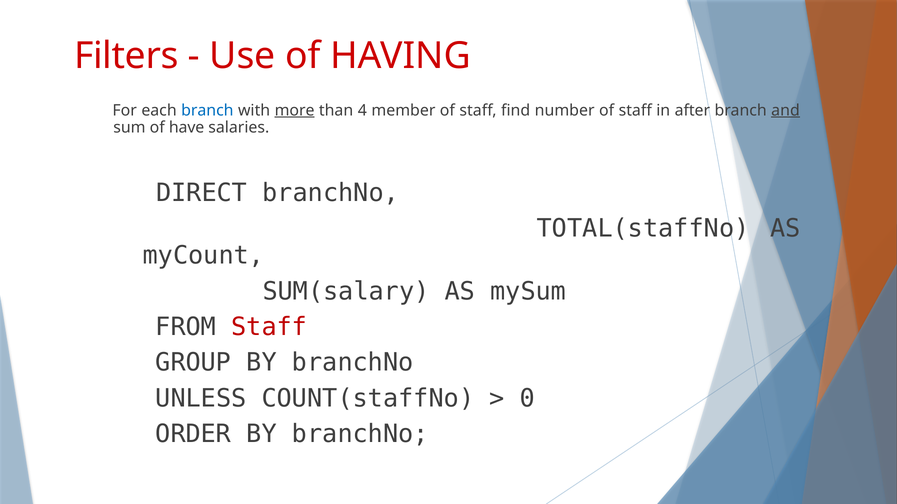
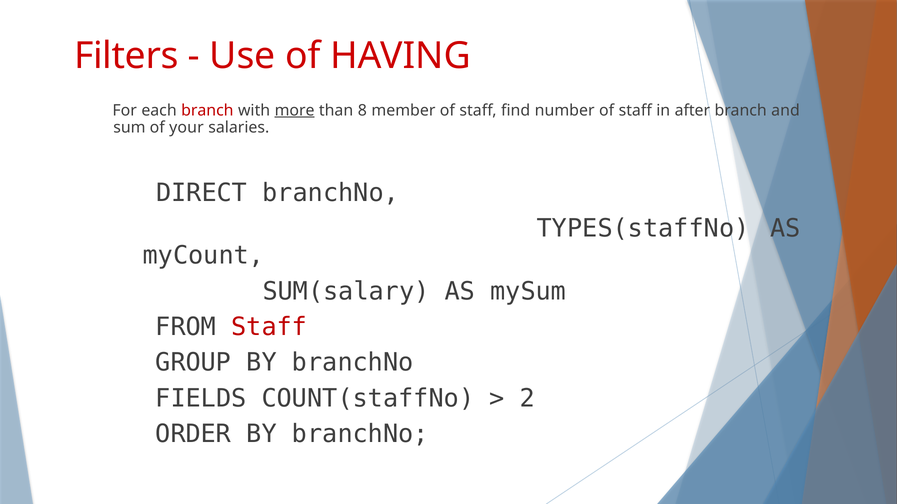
branch colour: blue -> red (207, 110)
4: 4 -> 8 (362, 110)
and underline: present -> none (786, 110)
have: have -> your (186, 128)
TOTAL(staffNo: TOTAL(staffNo -> TYPES(staffNo (643, 229)
UNLESS: UNLESS -> FIELDS (201, 399)
0: 0 -> 2 (527, 399)
